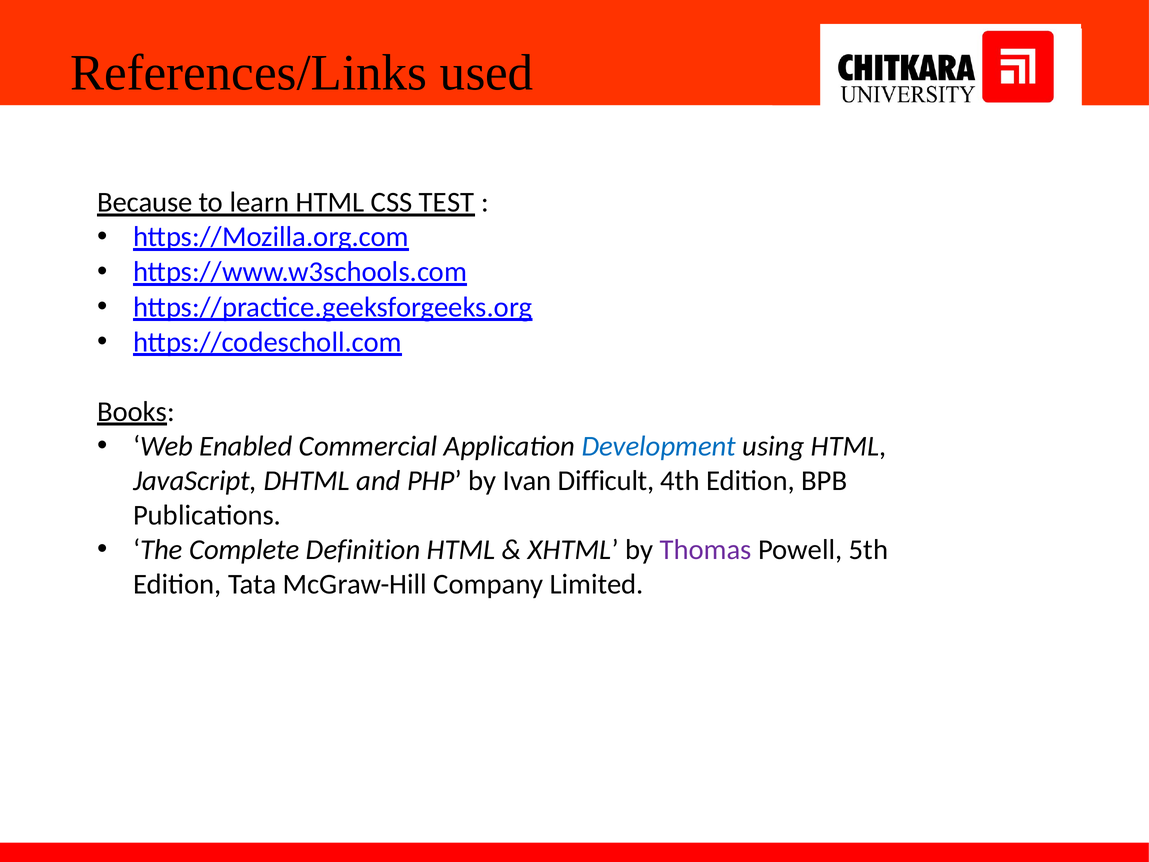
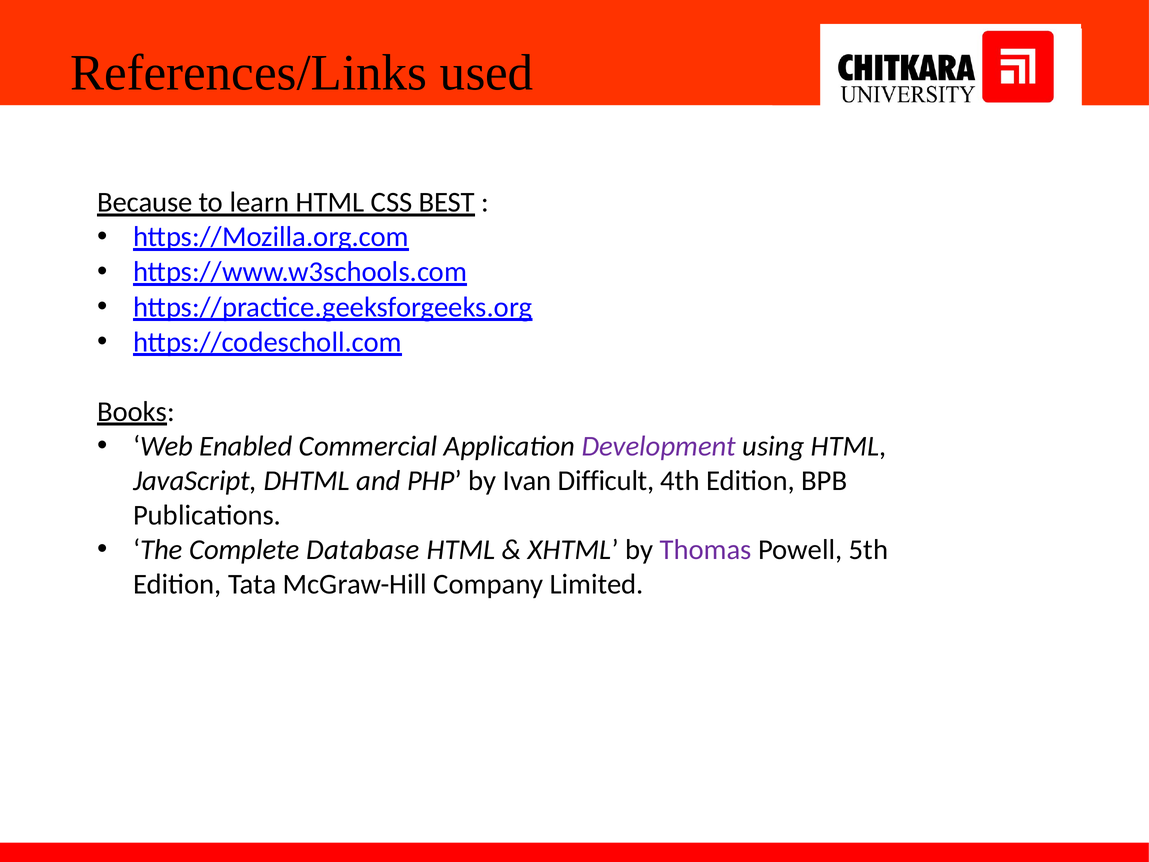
TEST: TEST -> BEST (447, 202)
Development colour: blue -> purple (659, 446)
Definition: Definition -> Database (363, 549)
